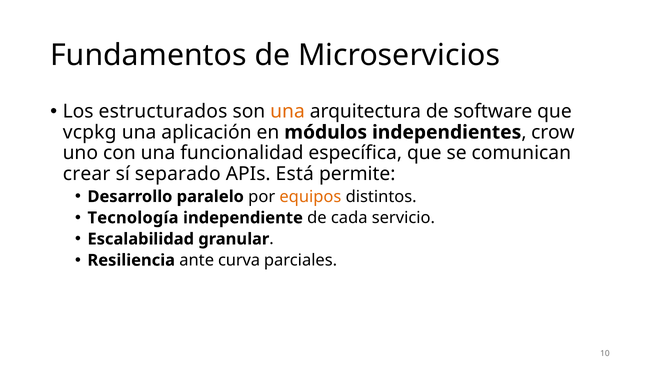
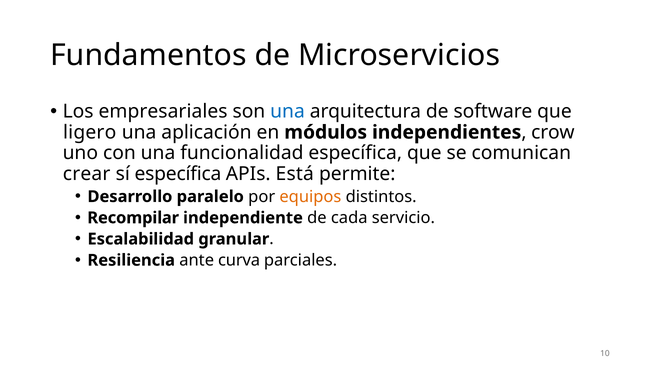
estructurados: estructurados -> empresariales (163, 112)
una colour: orange -> blue (288, 112)
vcpkg: vcpkg -> ligero (90, 132)
sí separado: separado -> específica (178, 174)
Tecnología: Tecnología -> Recompilar (133, 218)
